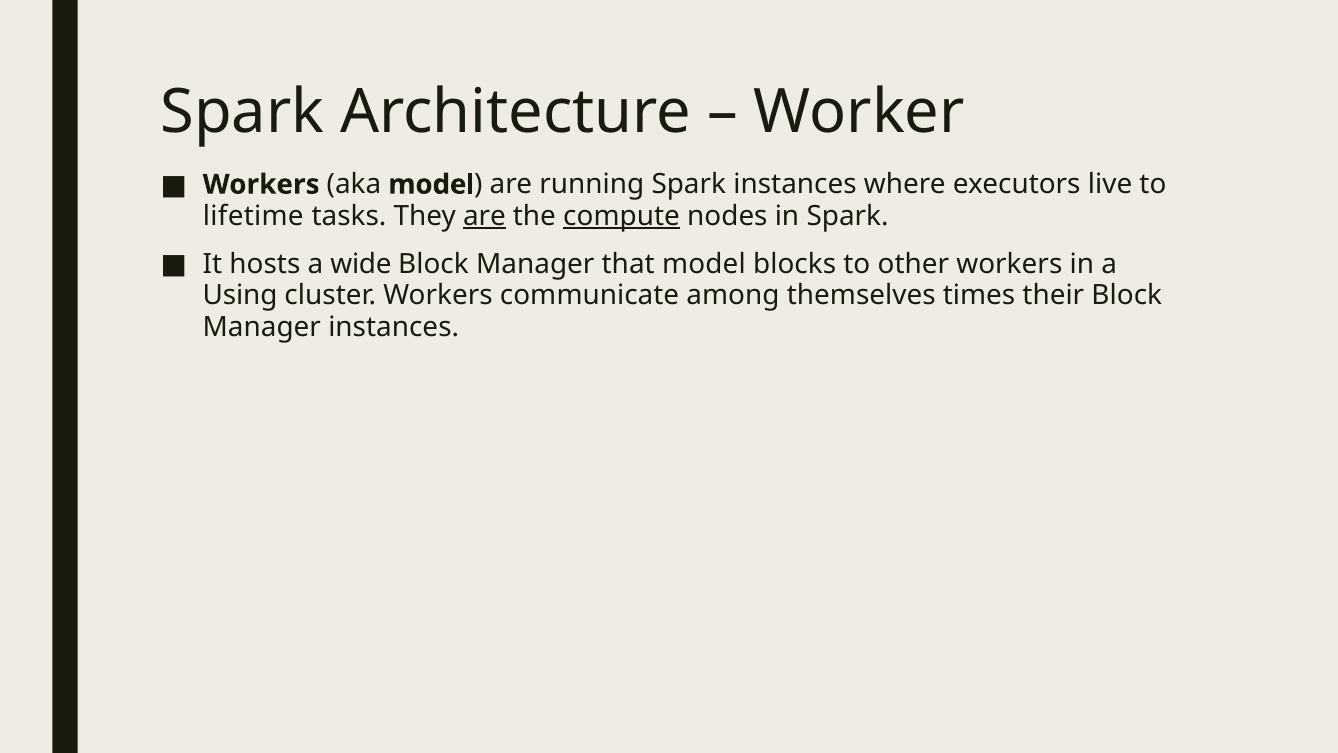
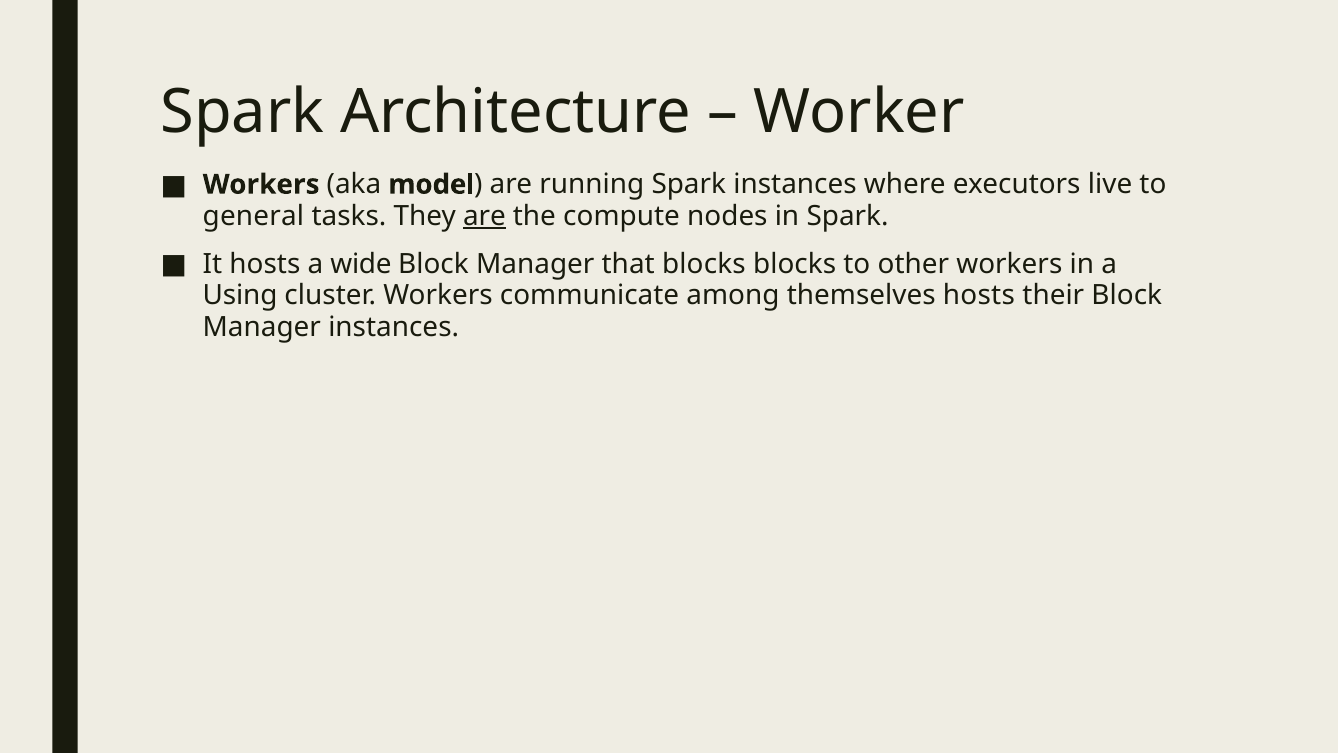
lifetime: lifetime -> general (253, 216)
compute underline: present -> none (622, 216)
that model: model -> blocks (704, 264)
themselves times: times -> hosts (979, 296)
